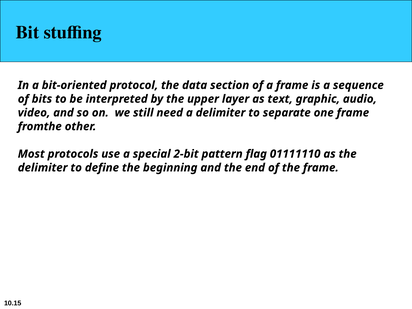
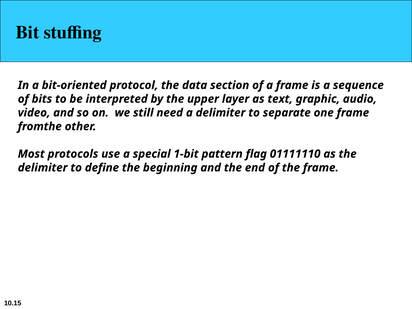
2-bit: 2-bit -> 1-bit (186, 154)
